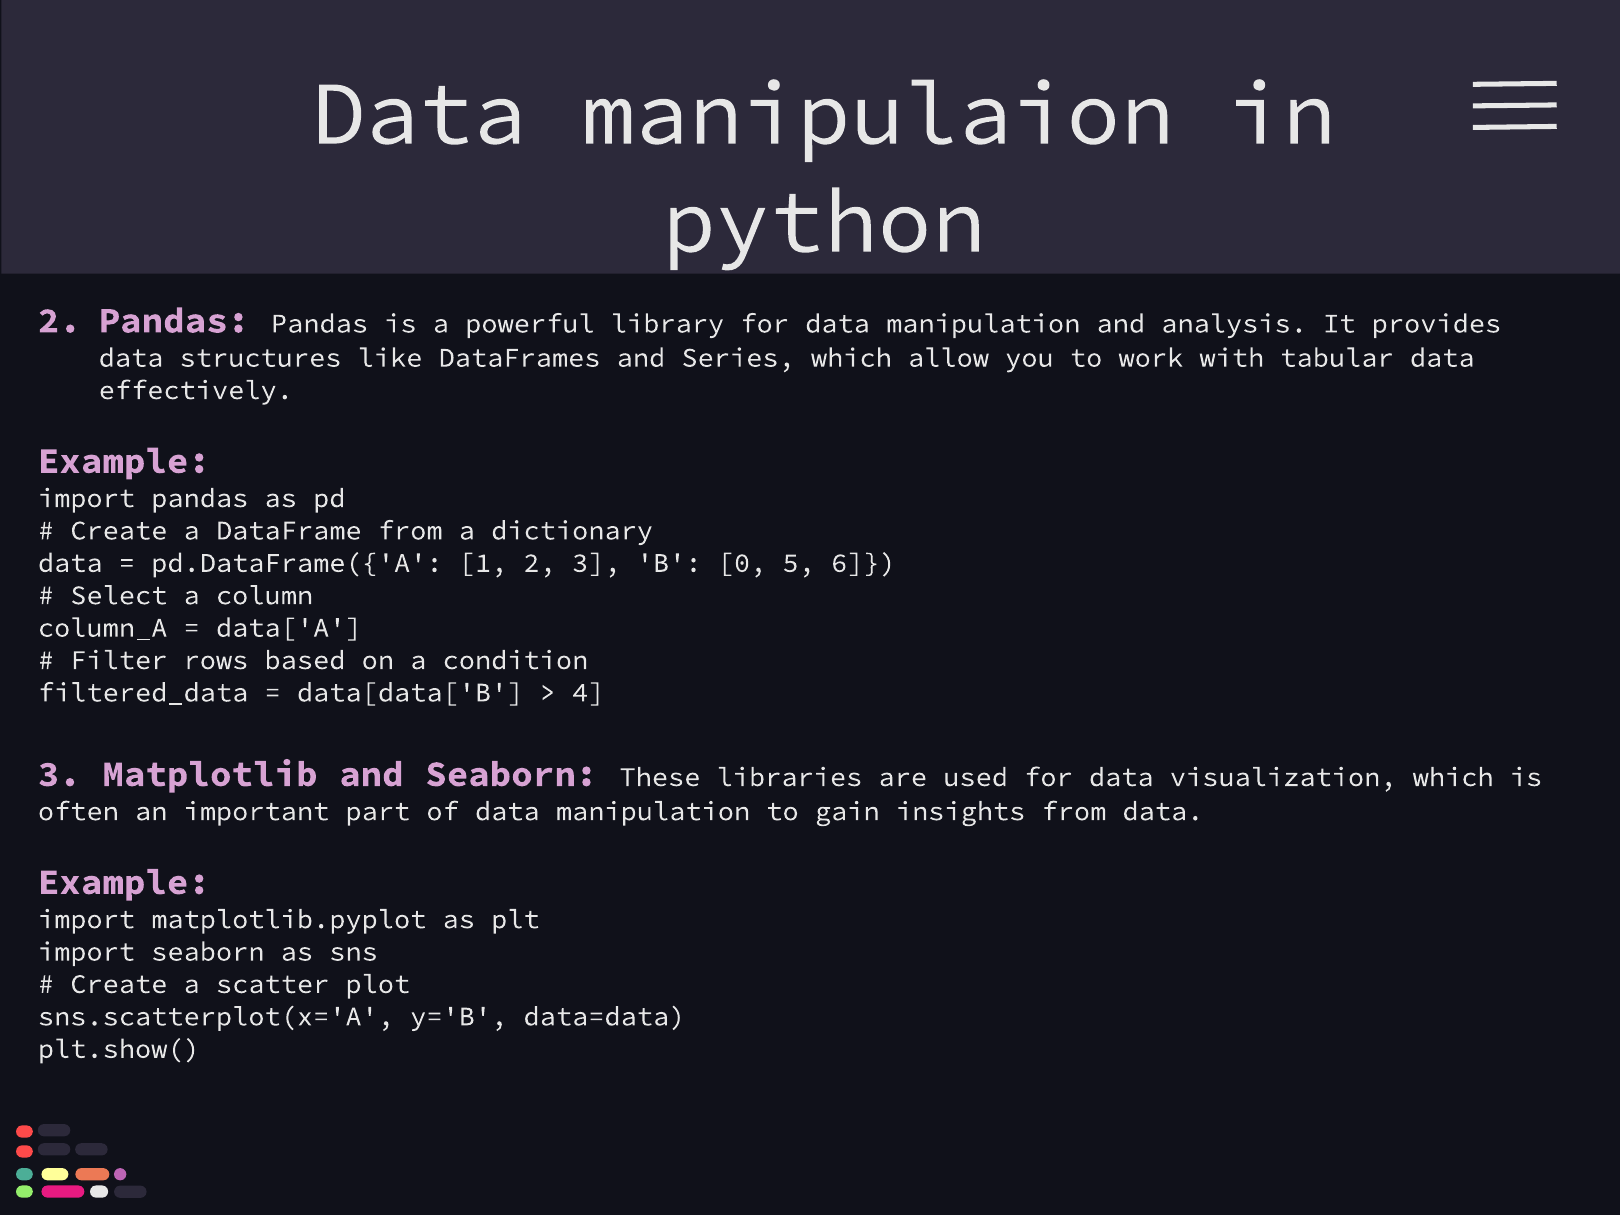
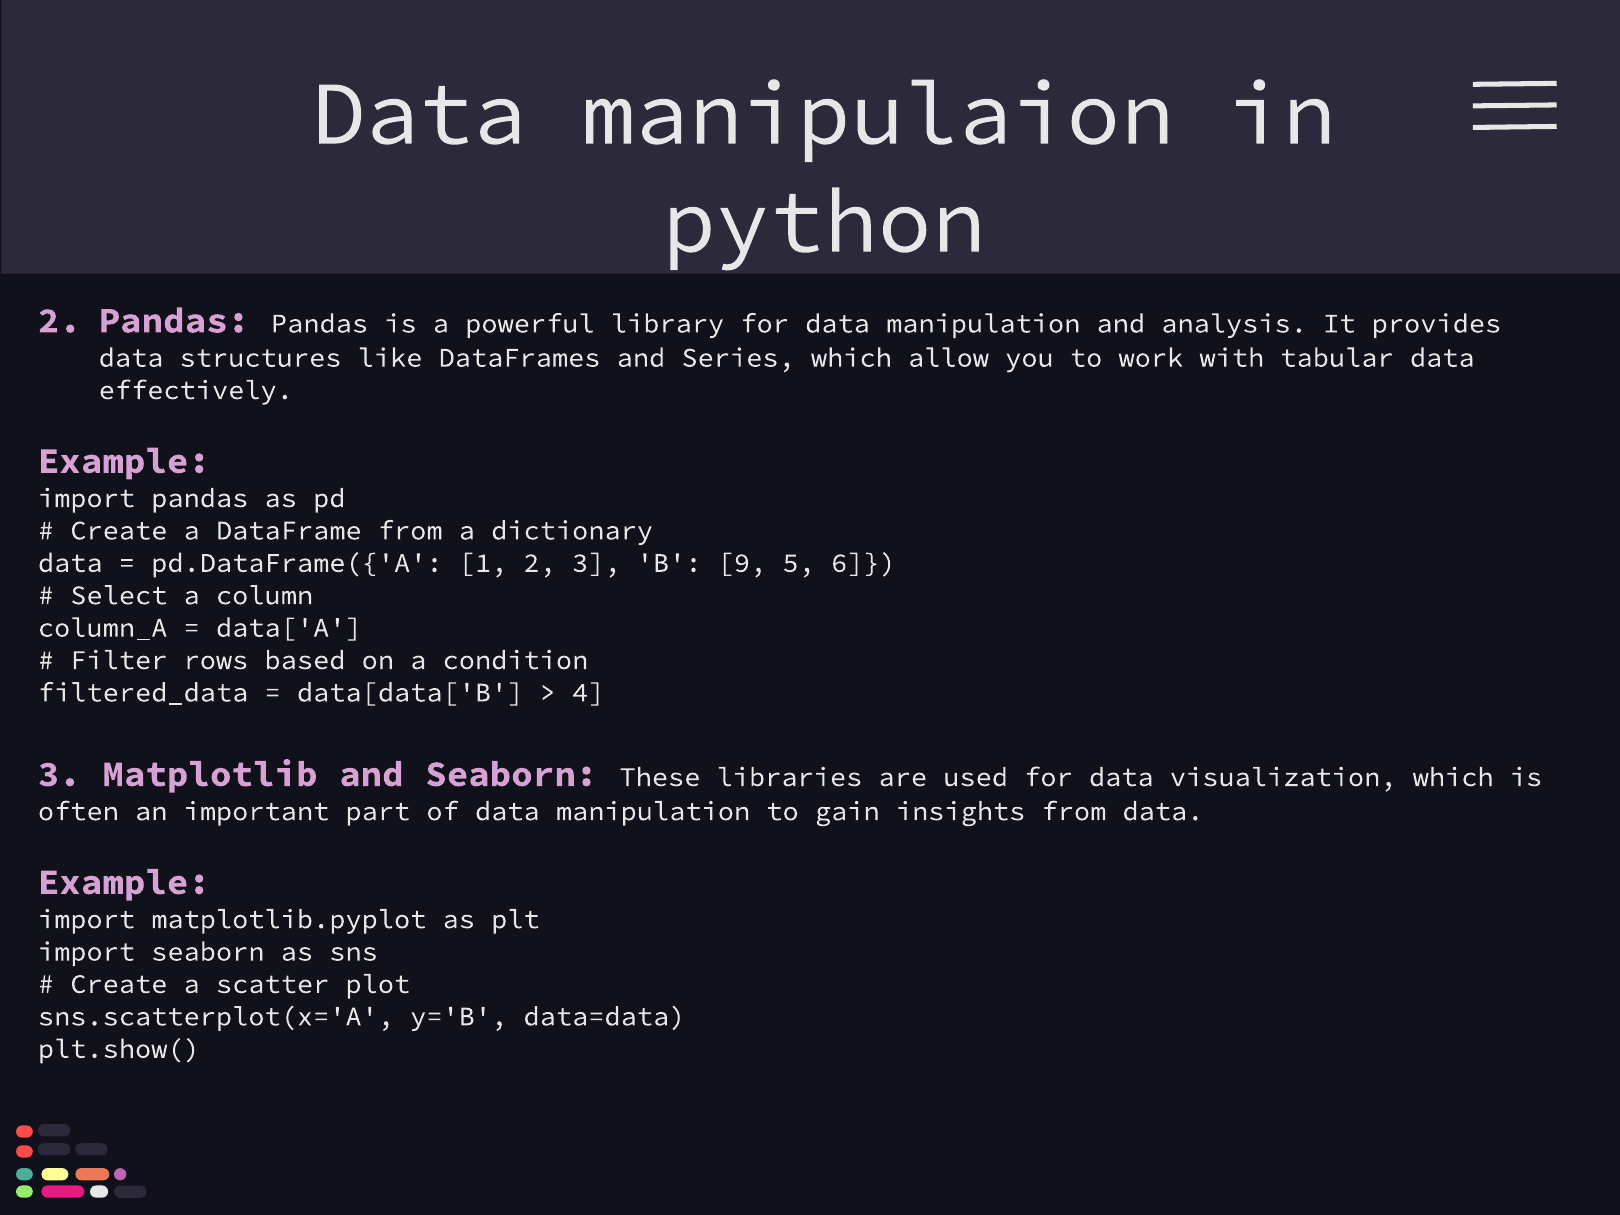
0: 0 -> 9 (742, 563)
